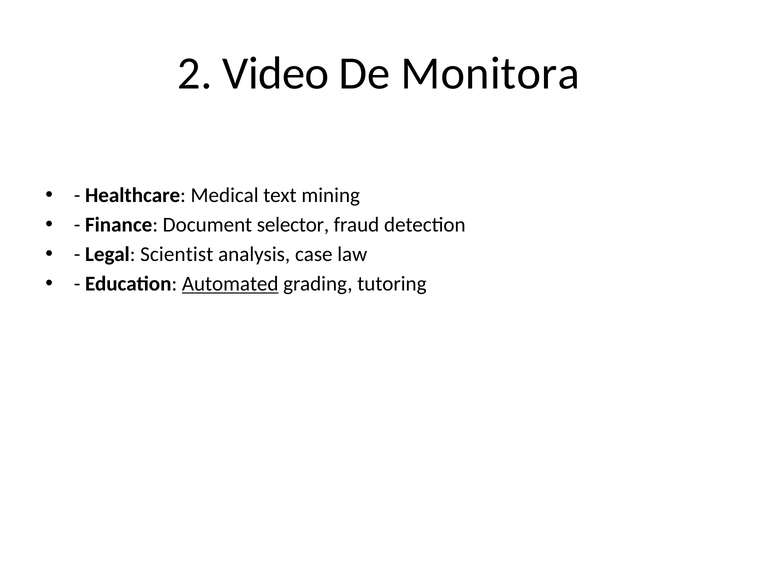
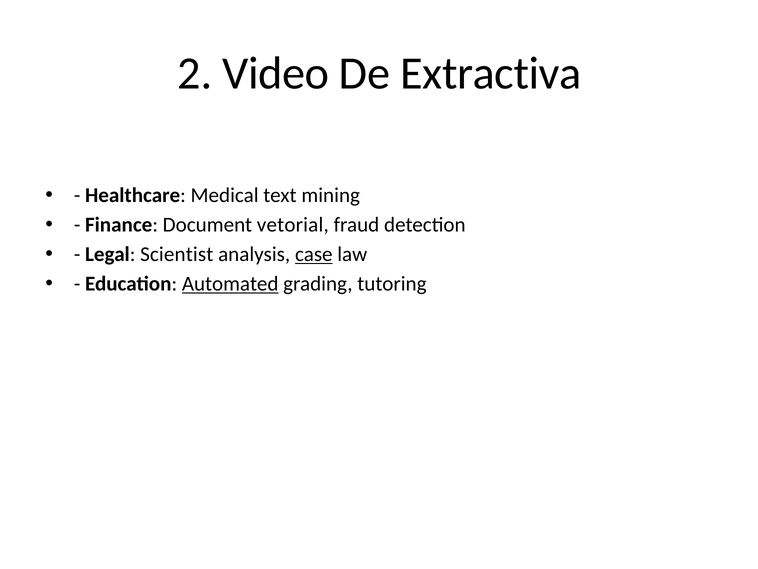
Monitora: Monitora -> Extractiva (491, 73)
selector: selector -> vetorial (293, 225)
case underline: none -> present (314, 254)
